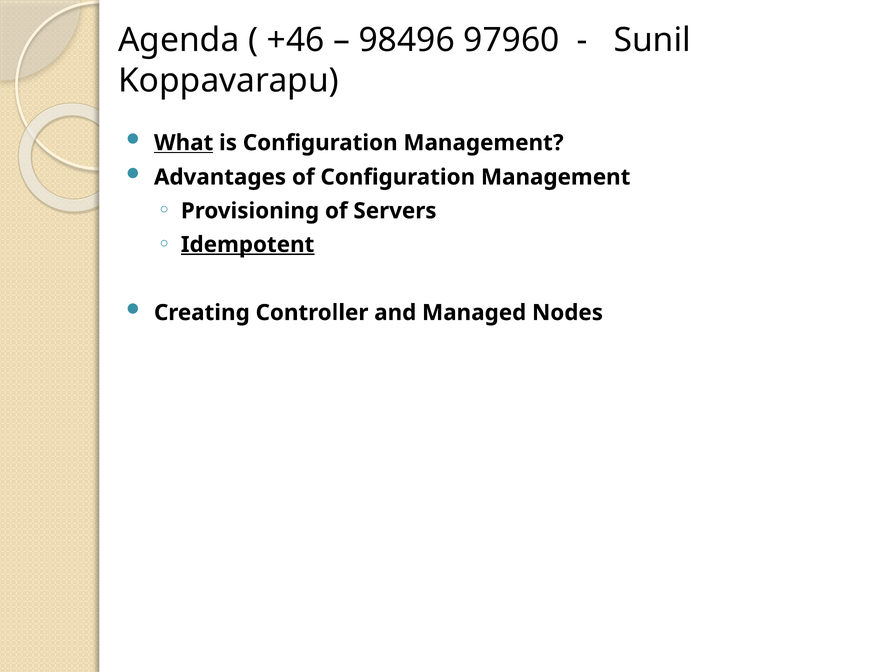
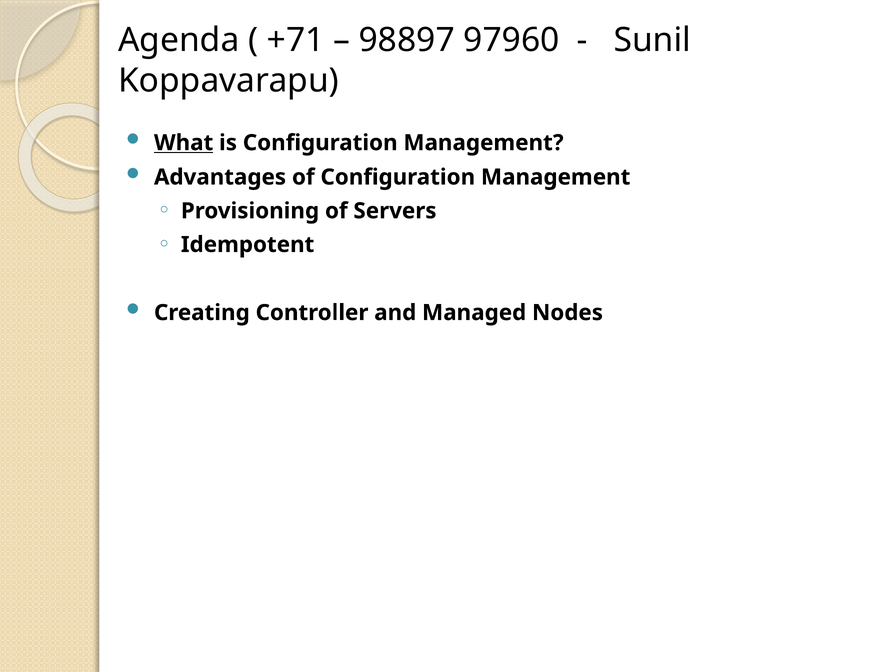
+46: +46 -> +71 (296, 40)
98496: 98496 -> 98897 (407, 40)
Idempotent underline: present -> none (248, 245)
